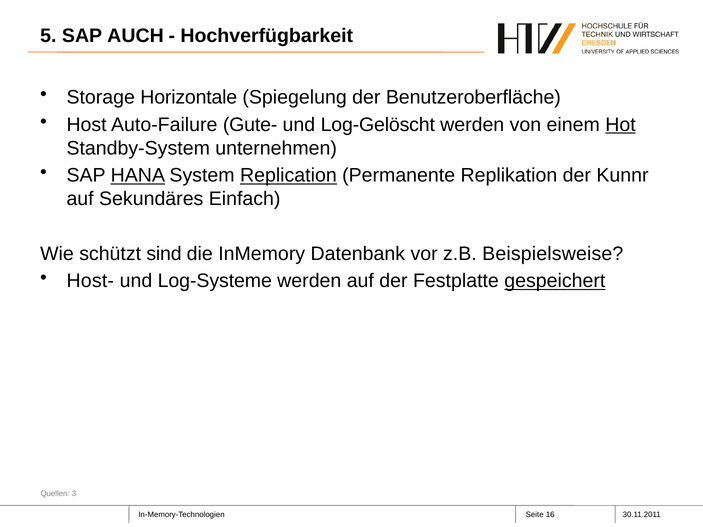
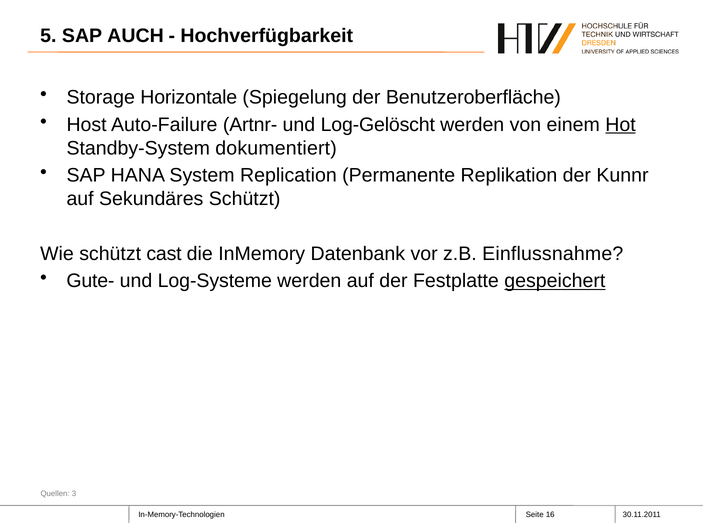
Gute-: Gute- -> Artnr- (250, 125)
unternehmen: unternehmen -> dokumentiert (276, 148)
HANA underline: present -> none (138, 176)
Replication underline: present -> none (288, 176)
Sekundäres Einfach: Einfach -> Schützt (245, 199)
sind: sind -> cast (164, 254)
Beispielsweise: Beispielsweise -> Einflussnahme (553, 254)
Host-: Host- -> Gute- (90, 281)
